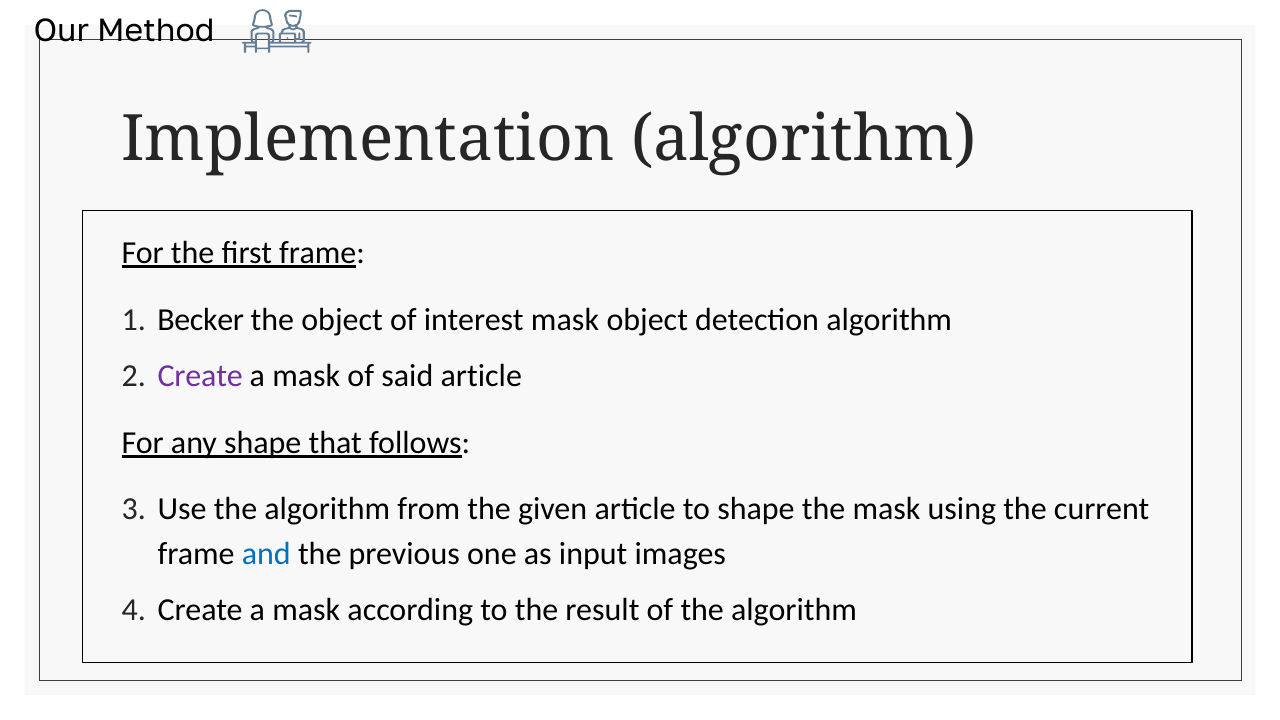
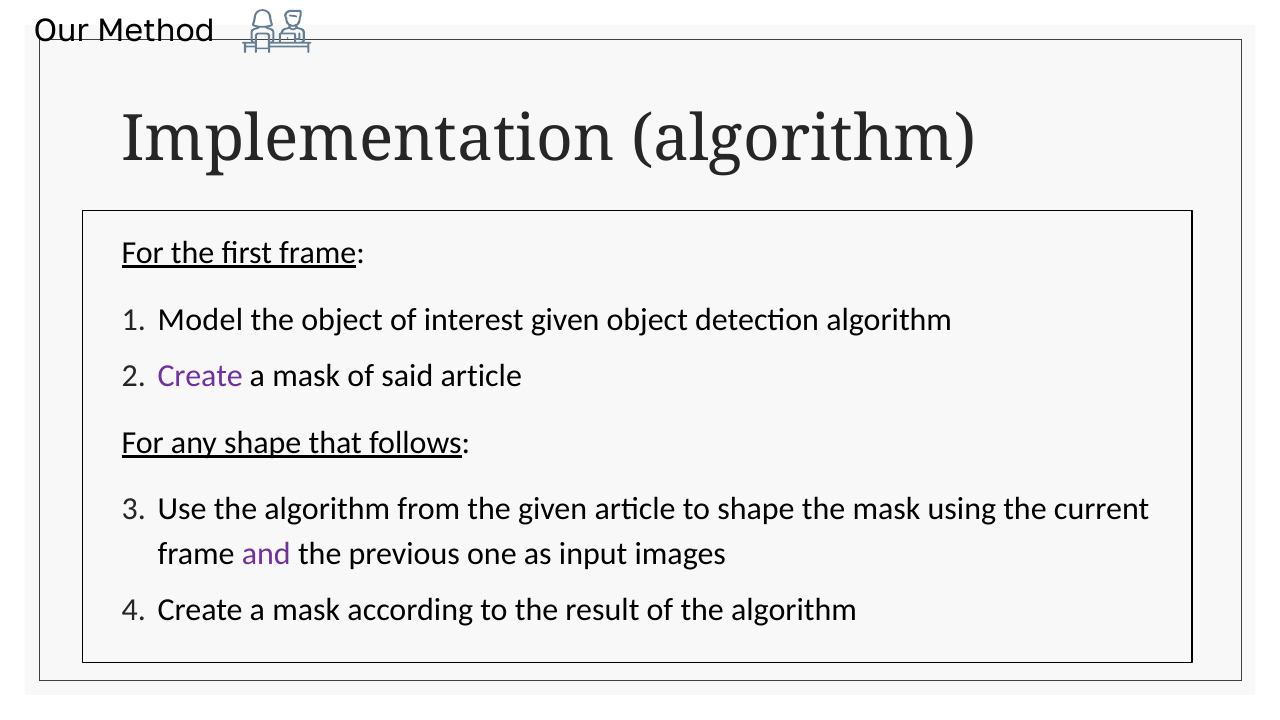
Becker: Becker -> Model (200, 320)
interest mask: mask -> given (565, 320)
and colour: blue -> purple (266, 554)
